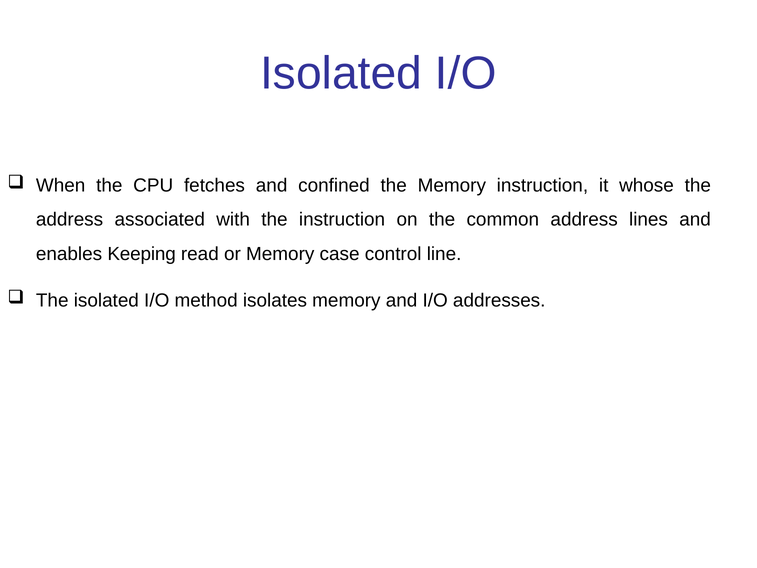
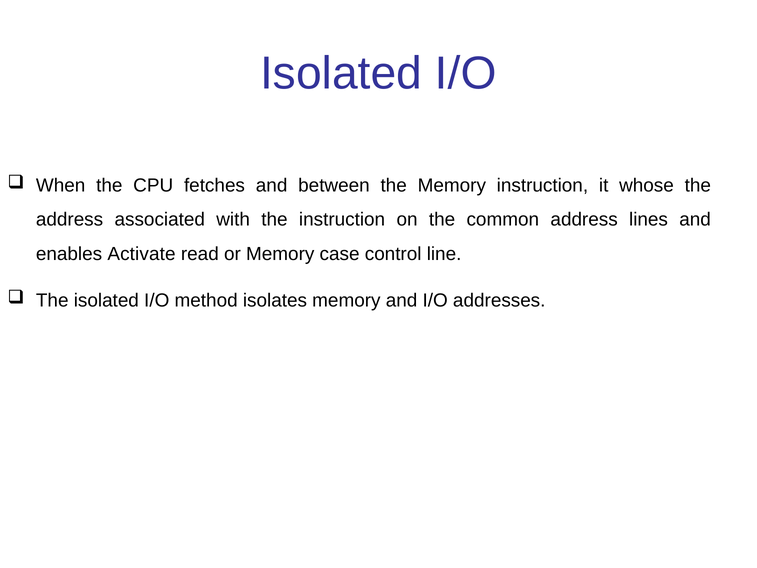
confined: confined -> between (334, 186)
Keeping: Keeping -> Activate (141, 254)
